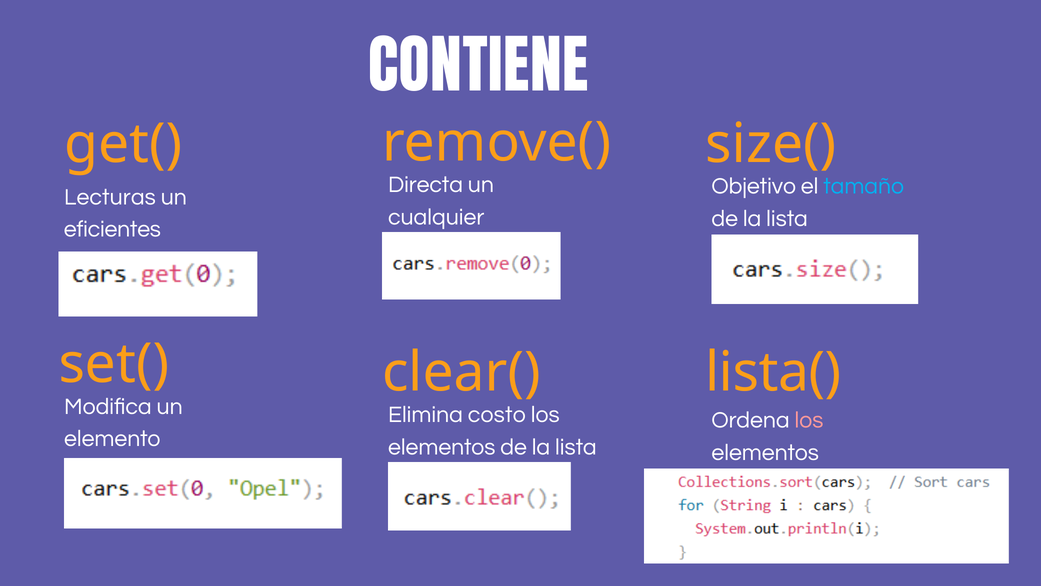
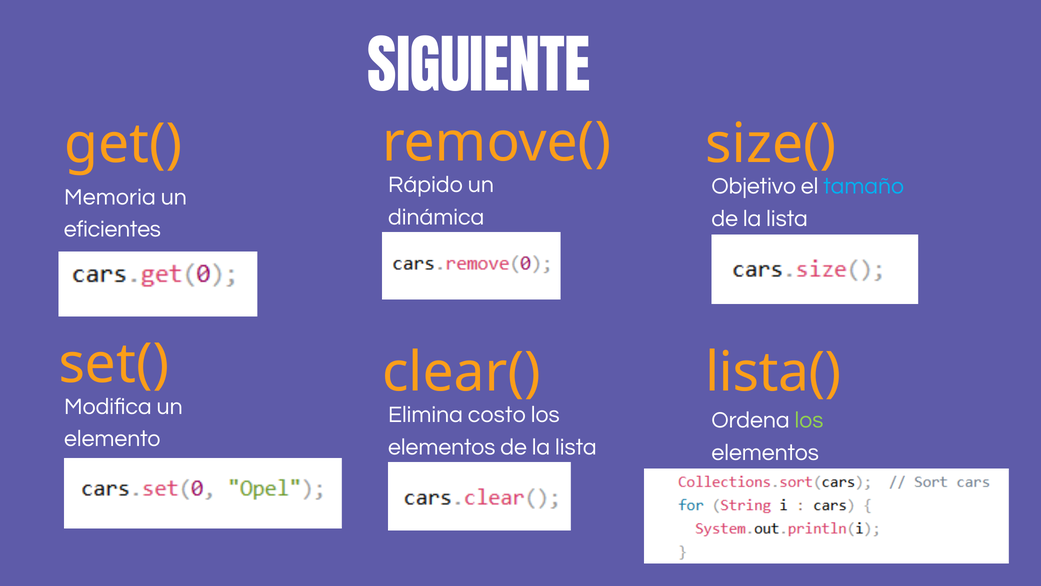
CONTIENE: CONTIENE -> SIGUIENTE (479, 70)
Directa: Directa -> Rápido (425, 185)
Lecturas: Lecturas -> Memoria (110, 197)
cualquier: cualquier -> dinámica (436, 217)
los colour: pink -> light green (809, 420)
